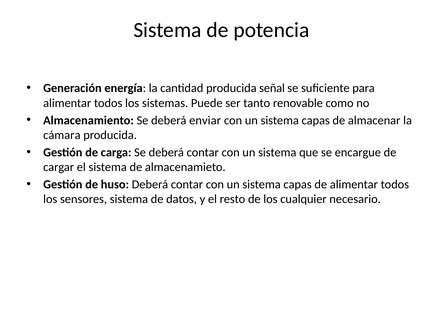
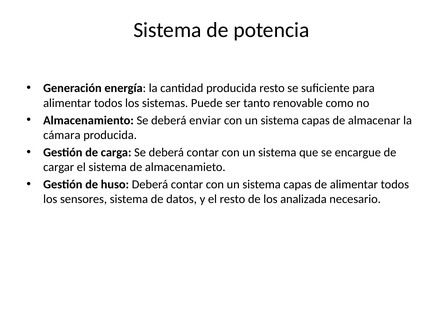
producida señal: señal -> resto (272, 88)
cualquier: cualquier -> analizada (304, 199)
